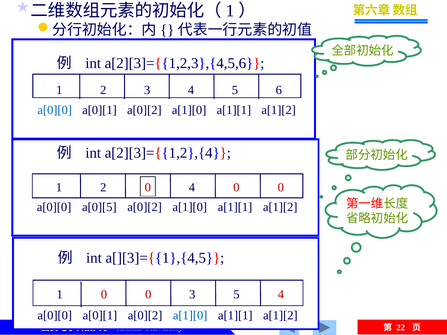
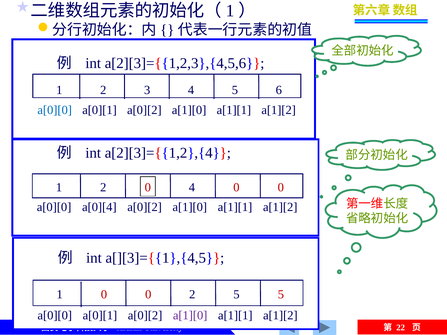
a[0][5: a[0][5 -> a[0][4 (99, 207)
0 3: 3 -> 2 (192, 295)
5 4: 4 -> 5 (281, 295)
a[1][0 colour: blue -> purple (190, 316)
